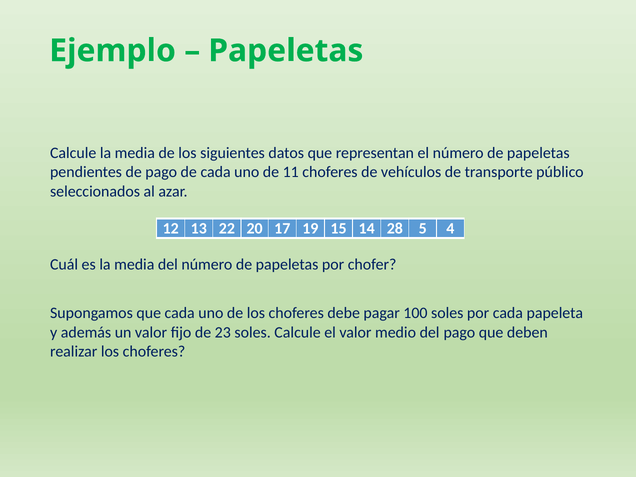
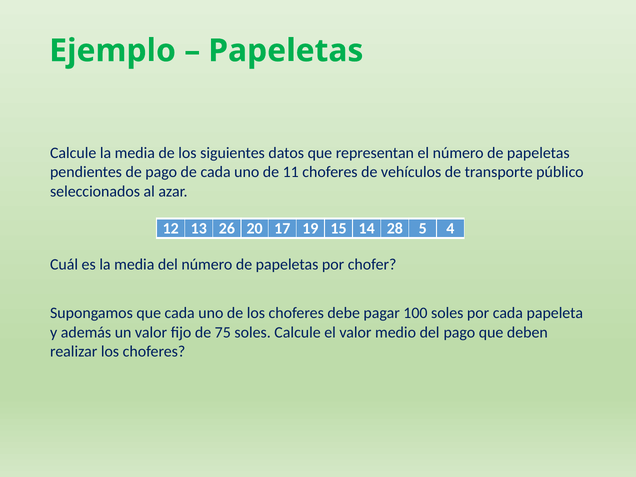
22: 22 -> 26 (227, 228)
23: 23 -> 75 (223, 332)
